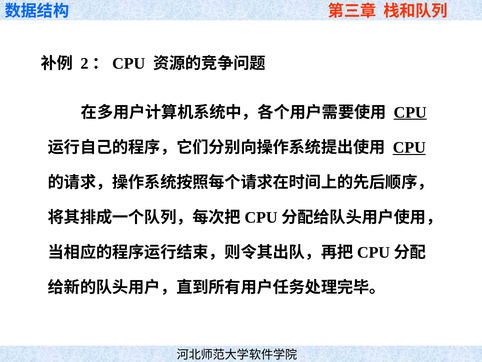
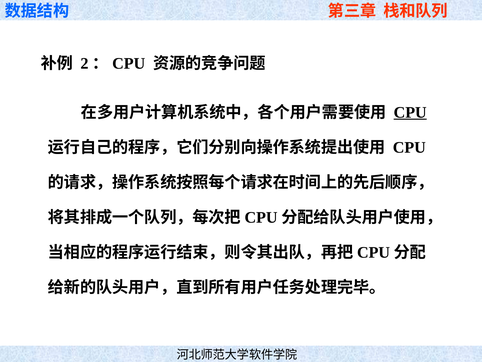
CPU underline: present -> none (409, 147)
